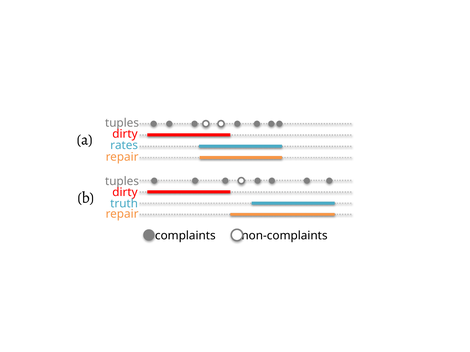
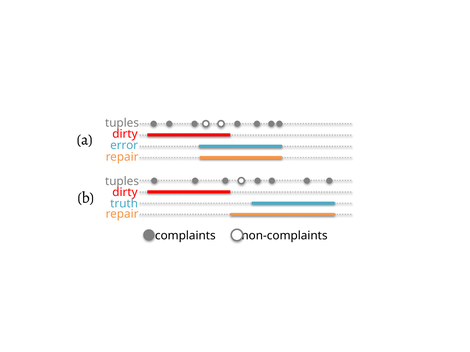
rates: rates -> error (124, 146)
